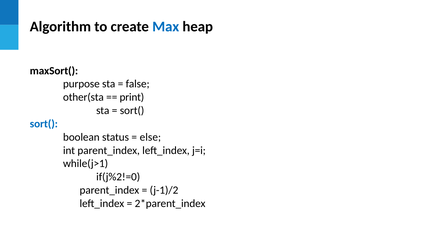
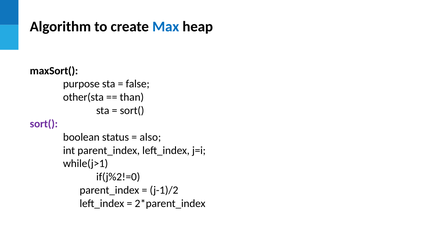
print: print -> than (132, 97)
sort( colour: blue -> purple (44, 124)
else: else -> also (150, 137)
